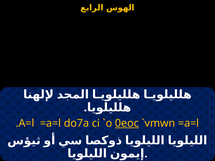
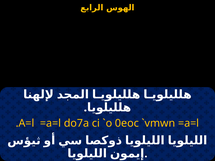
0eoc underline: present -> none (127, 123)
